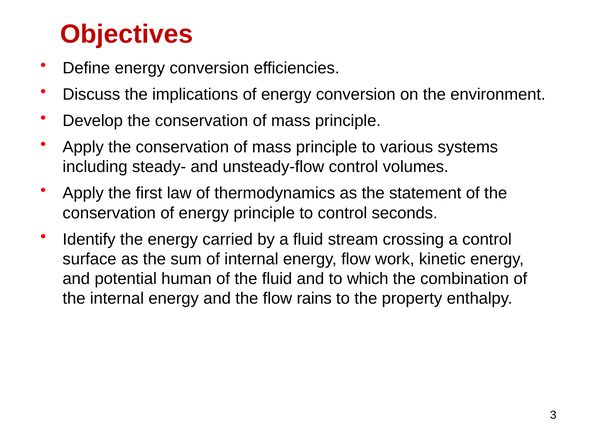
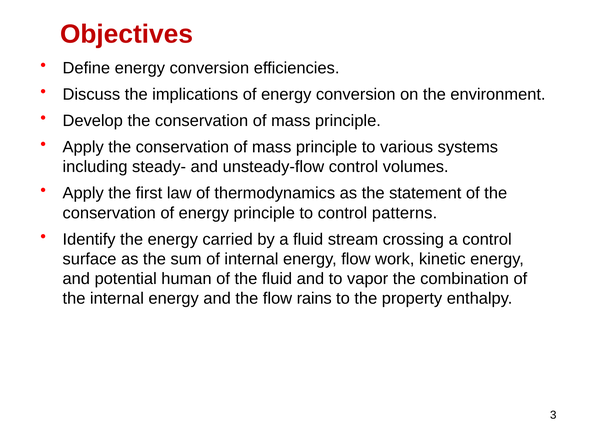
seconds: seconds -> patterns (405, 213)
which: which -> vapor (368, 279)
